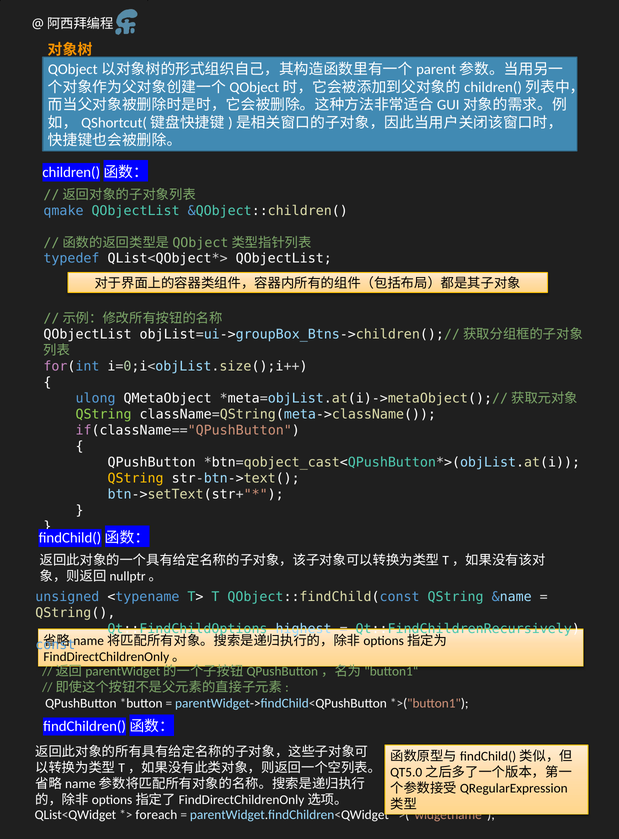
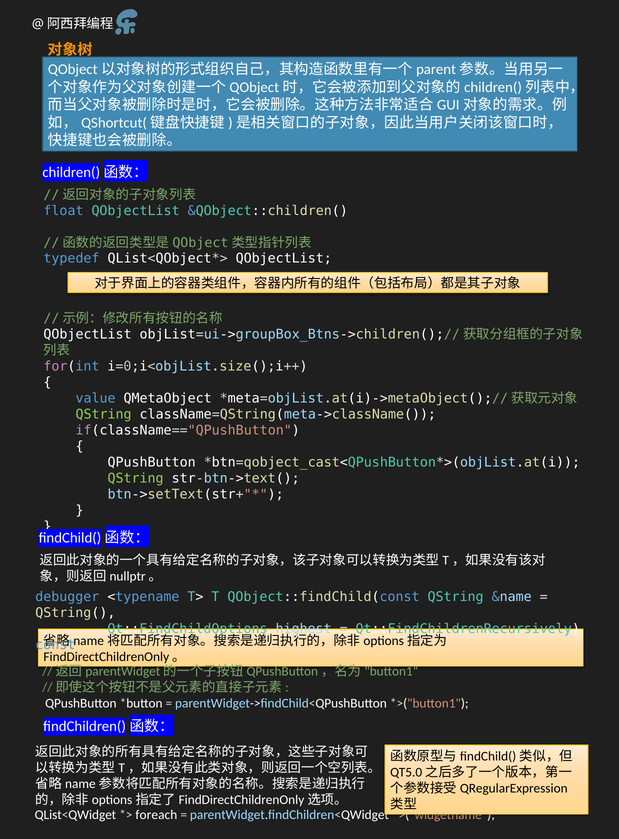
qmake: qmake -> float (64, 211)
ulong: ulong -> value (96, 398)
QString colour: yellow -> light green (136, 478)
unsigned: unsigned -> debugger (67, 597)
